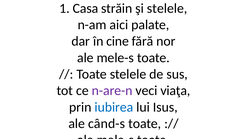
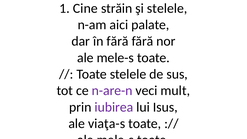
Casa: Casa -> Cine (85, 8)
în cine: cine -> fără (118, 41)
viaţa: viaţa -> mult (175, 91)
iubirea colour: blue -> purple (114, 107)
când-s: când-s -> viaţa-s (107, 124)
